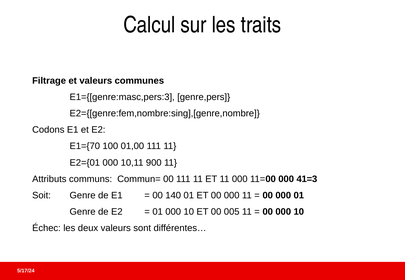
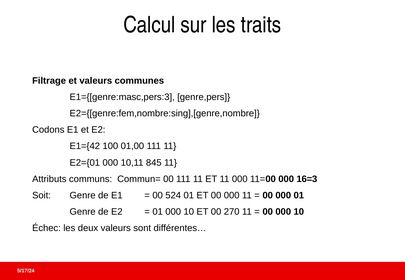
E1={70: E1={70 -> E1={42 (85, 146)
900: 900 -> 845 (154, 163)
41=3: 41=3 -> 16=3 (307, 179)
140: 140 -> 524 (173, 196)
005: 005 -> 270 (232, 212)
